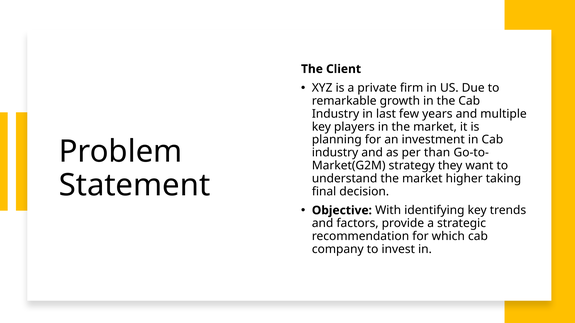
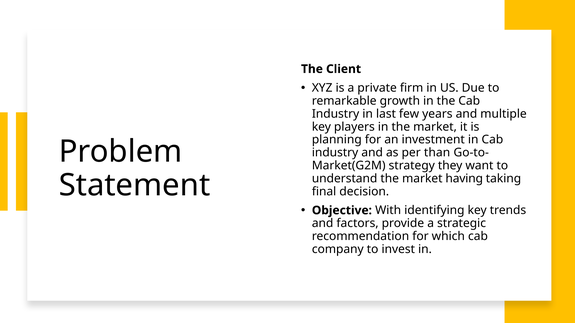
higher: higher -> having (464, 179)
